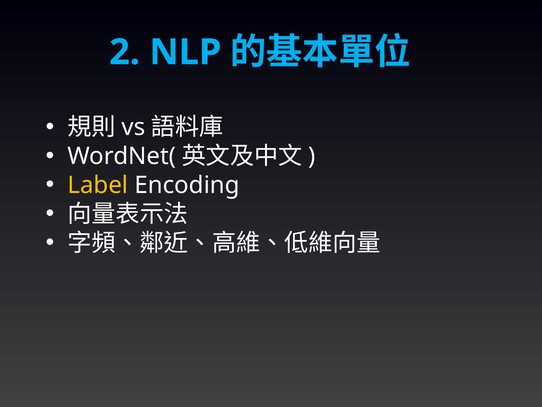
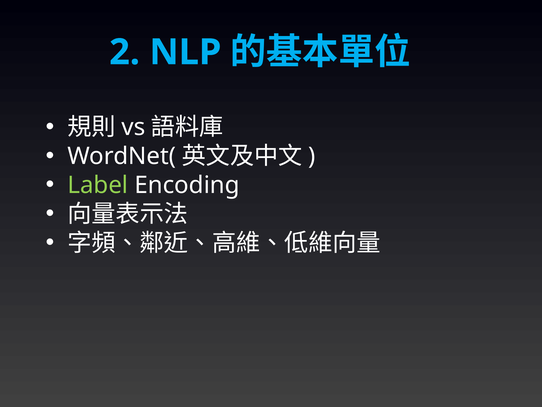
Label colour: yellow -> light green (98, 185)
